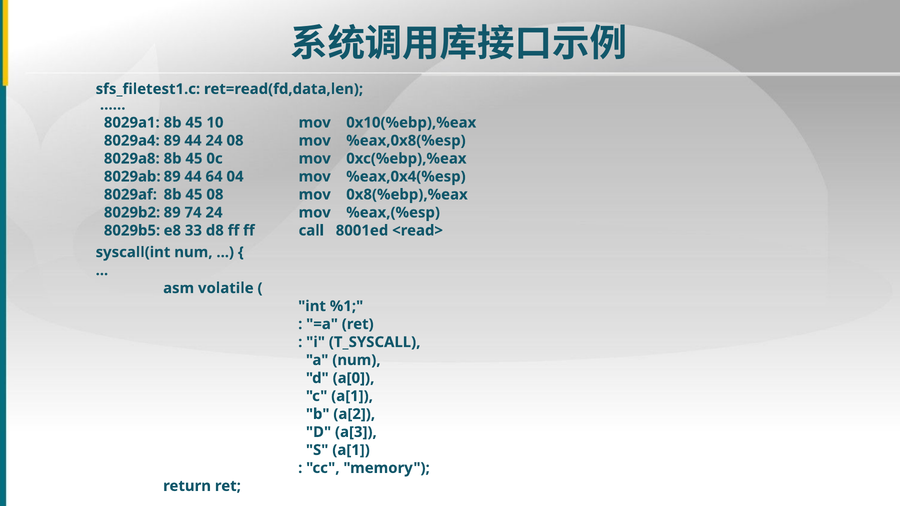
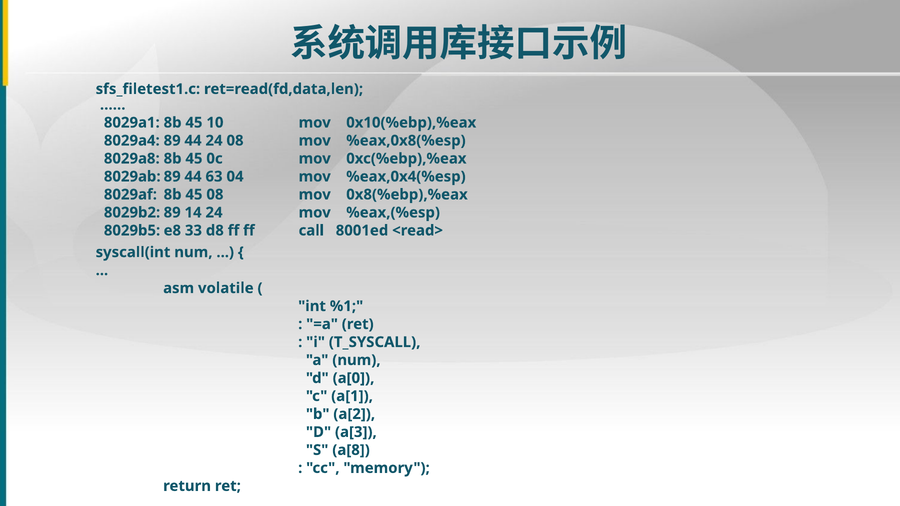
64: 64 -> 63 (214, 177)
74: 74 -> 14 (193, 213)
S a[1: a[1 -> a[8 (351, 450)
